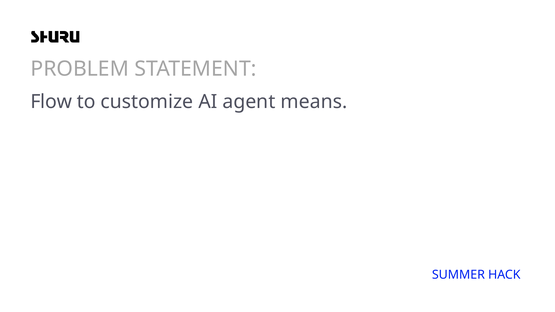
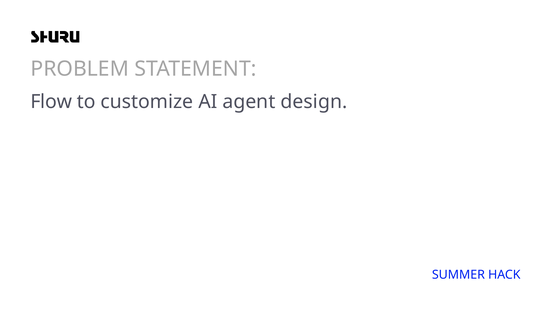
means: means -> design (314, 102)
